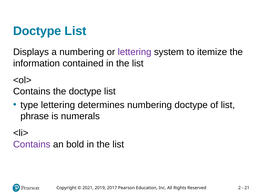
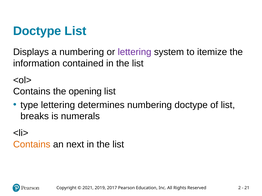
the doctype: doctype -> opening (85, 92)
phrase: phrase -> breaks (35, 117)
Contains colour: purple -> orange (32, 145)
bold: bold -> next (75, 145)
